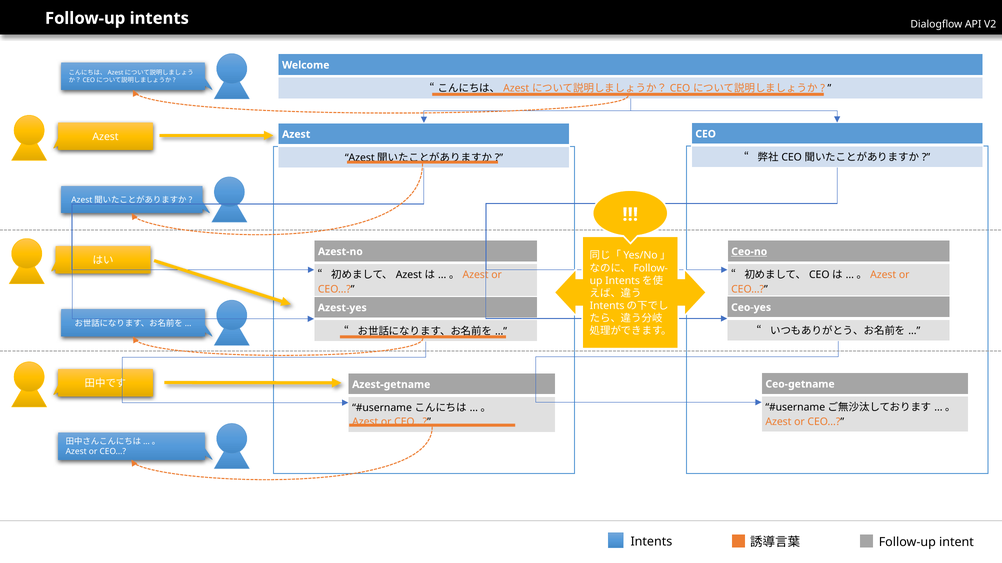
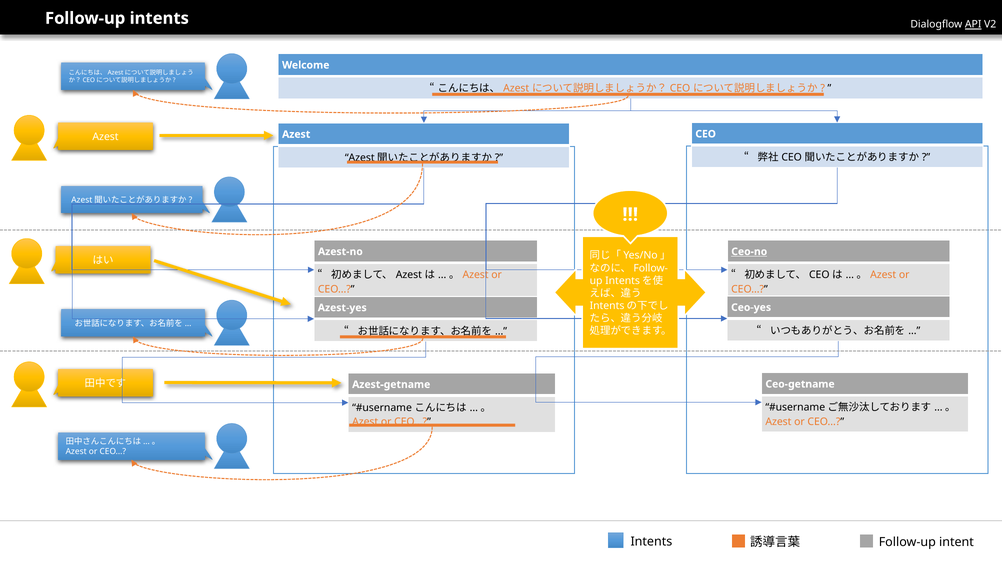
API underline: none -> present (973, 24)
